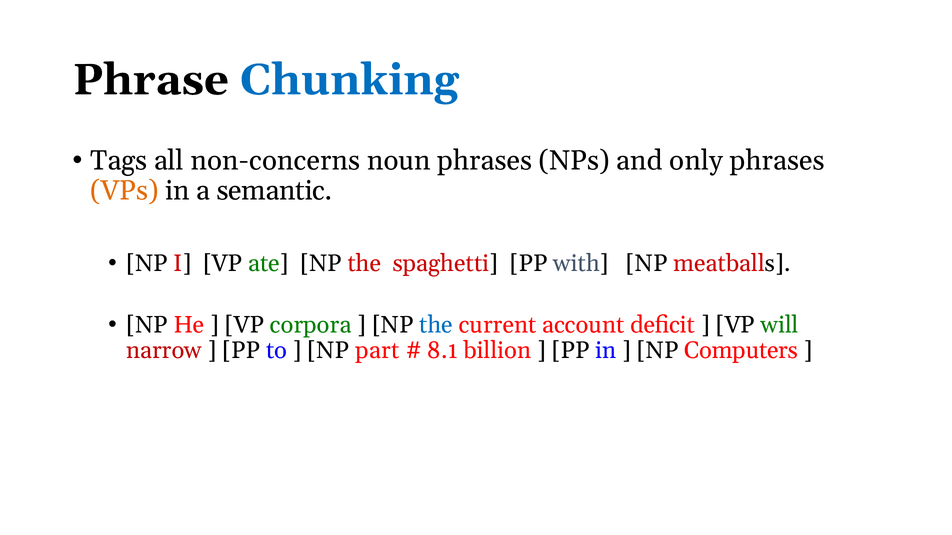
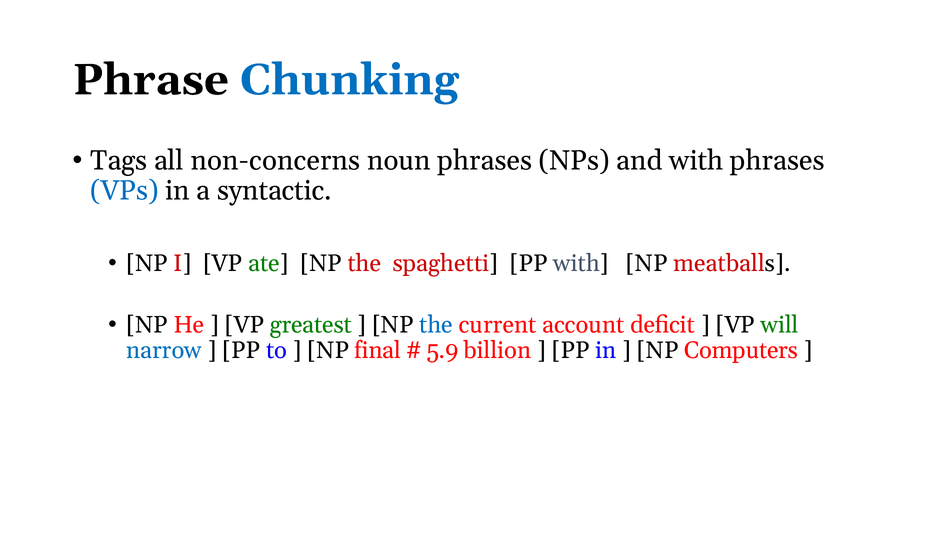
and only: only -> with (696, 161)
VPs colour: orange -> blue (125, 191)
semantic: semantic -> syntactic (274, 191)
corpora: corpora -> greatest (311, 325)
narrow colour: red -> blue (164, 351)
part: part -> final (378, 351)
8.1: 8.1 -> 5.9 (442, 351)
